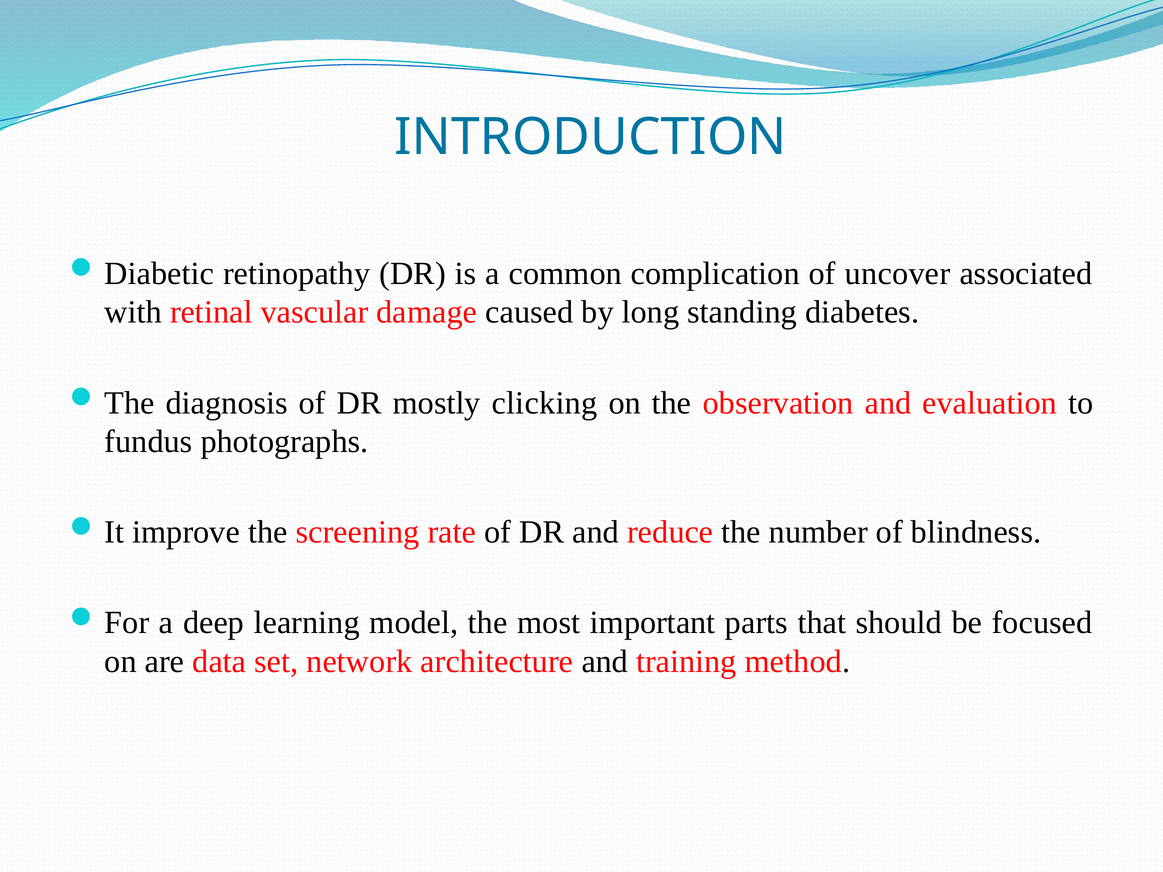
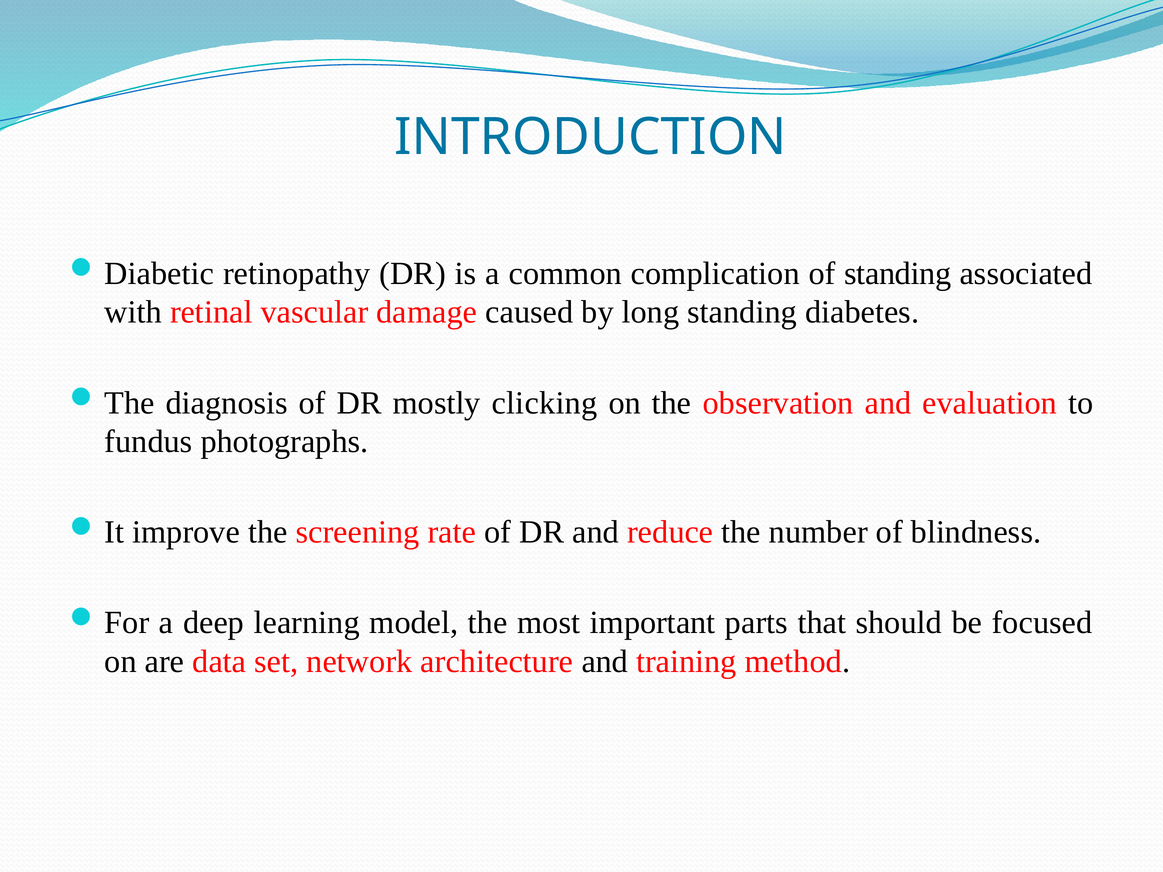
of uncover: uncover -> standing (898, 274)
